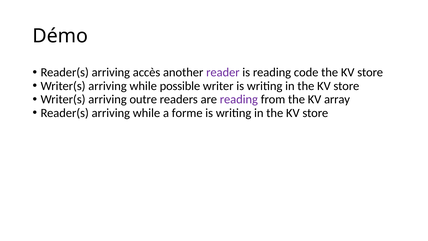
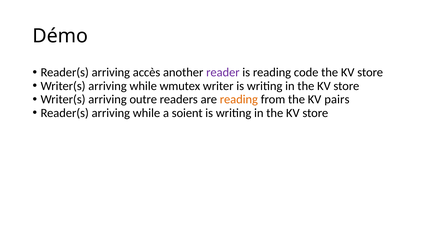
possible: possible -> wmutex (180, 86)
reading colour: purple -> orange (239, 99)
array: array -> pairs (337, 99)
forme: forme -> soient (187, 113)
